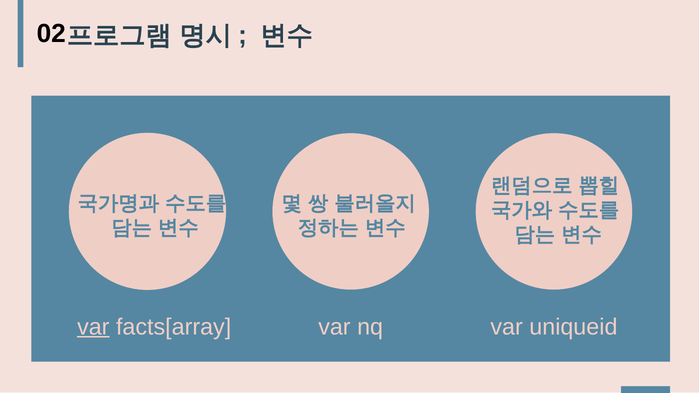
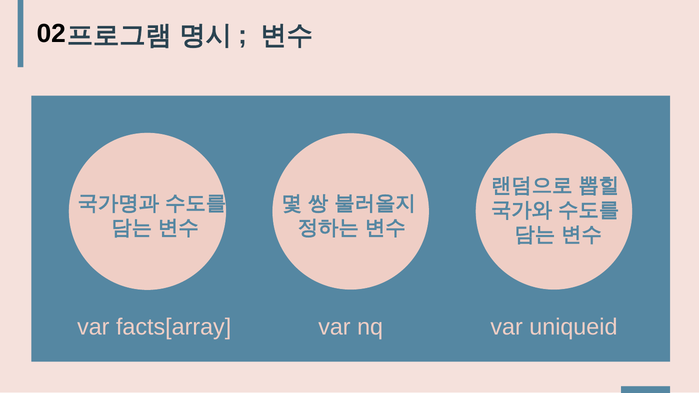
var underline: present -> none (93, 327)
